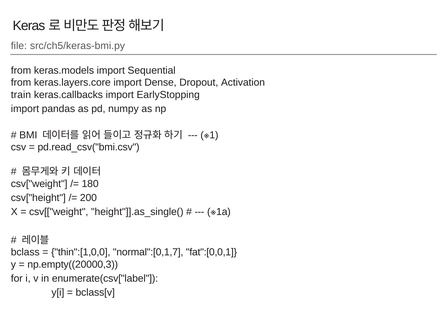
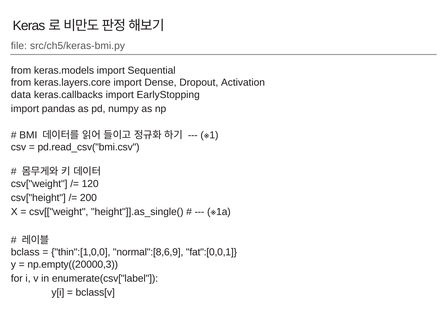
train: train -> data (21, 95)
180: 180 -> 120 (90, 184)
normal":[0,1,7: normal":[0,1,7 -> normal":[8,6,9 (148, 252)
